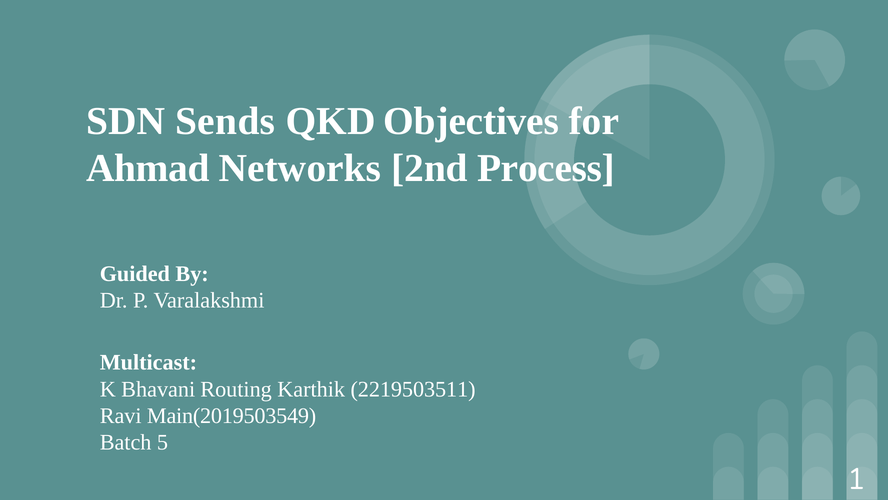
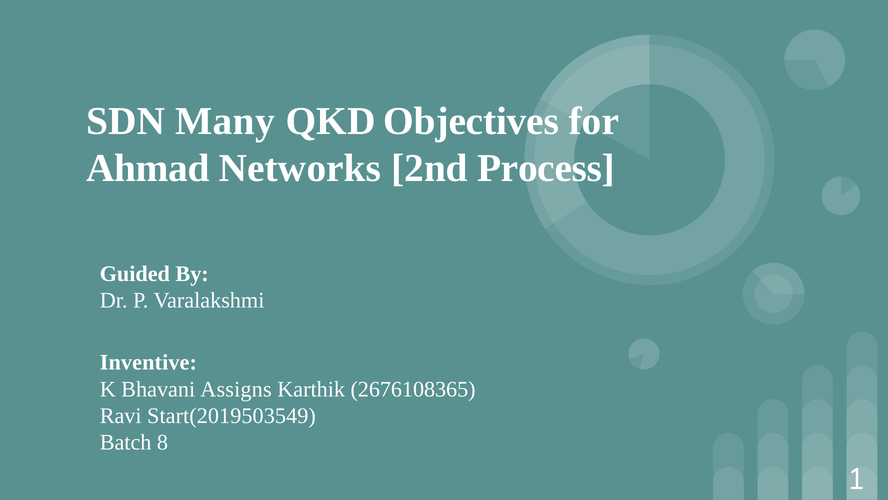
Sends: Sends -> Many (225, 121)
Multicast: Multicast -> Inventive (148, 362)
Routing: Routing -> Assigns (236, 389)
2219503511: 2219503511 -> 2676108365 (413, 389)
Main(2019503549: Main(2019503549 -> Start(2019503549 (231, 416)
5: 5 -> 8 (163, 442)
